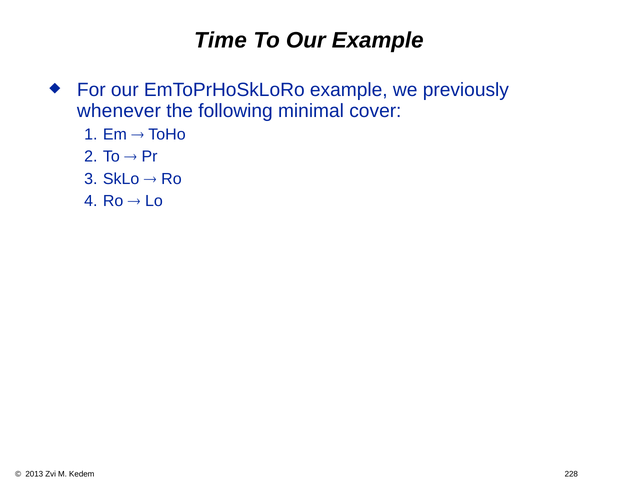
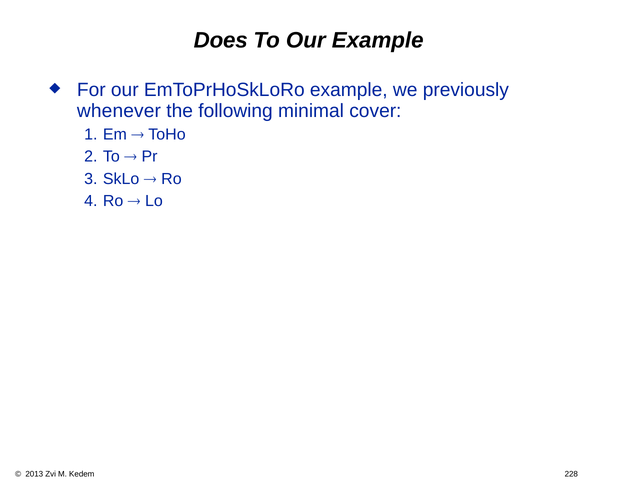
Time: Time -> Does (221, 41)
